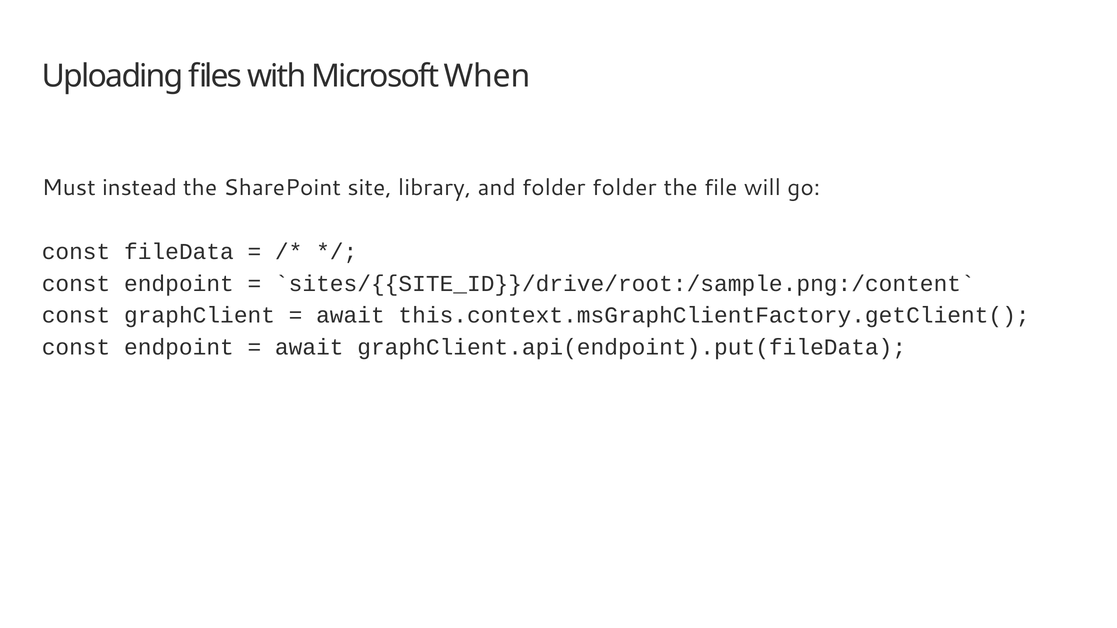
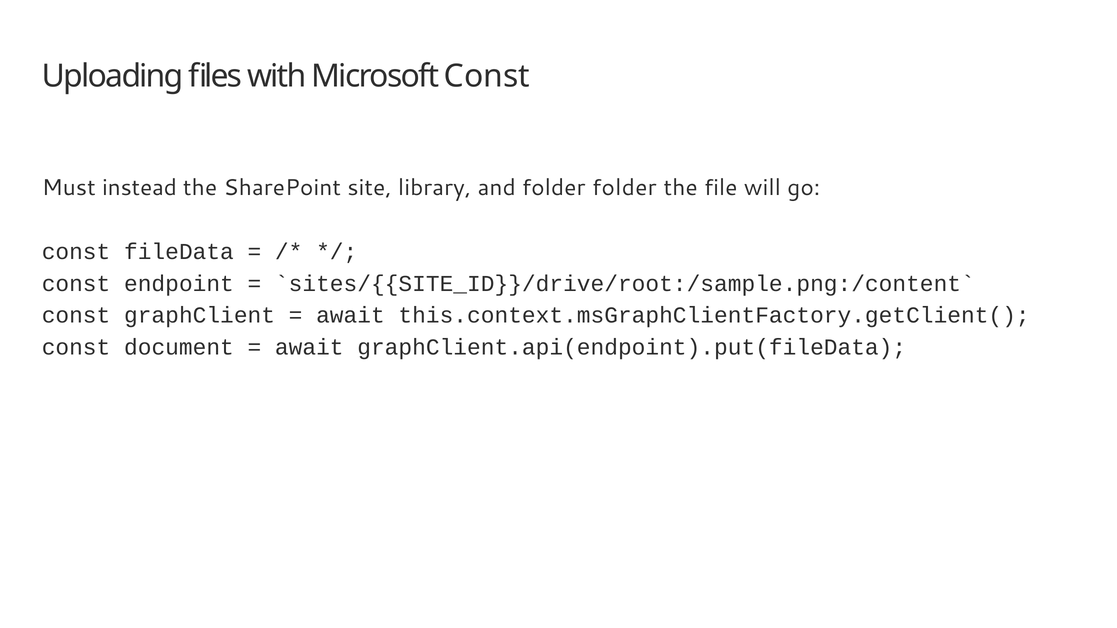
Microsoft When: When -> Const (487, 76)
endpoint: endpoint -> document (179, 347)
